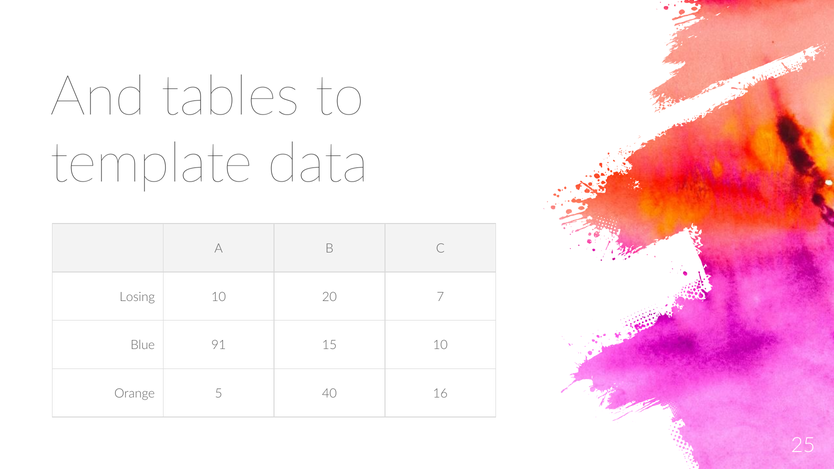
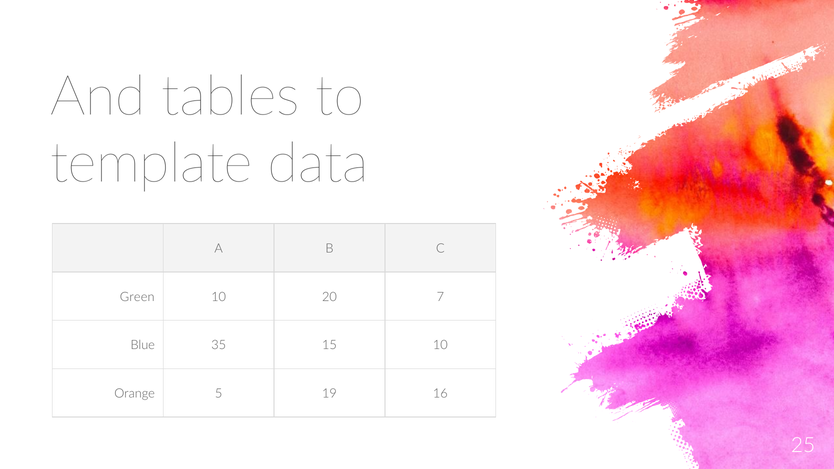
Losing: Losing -> Green (137, 297)
91: 91 -> 35 (219, 345)
40: 40 -> 19 (329, 394)
